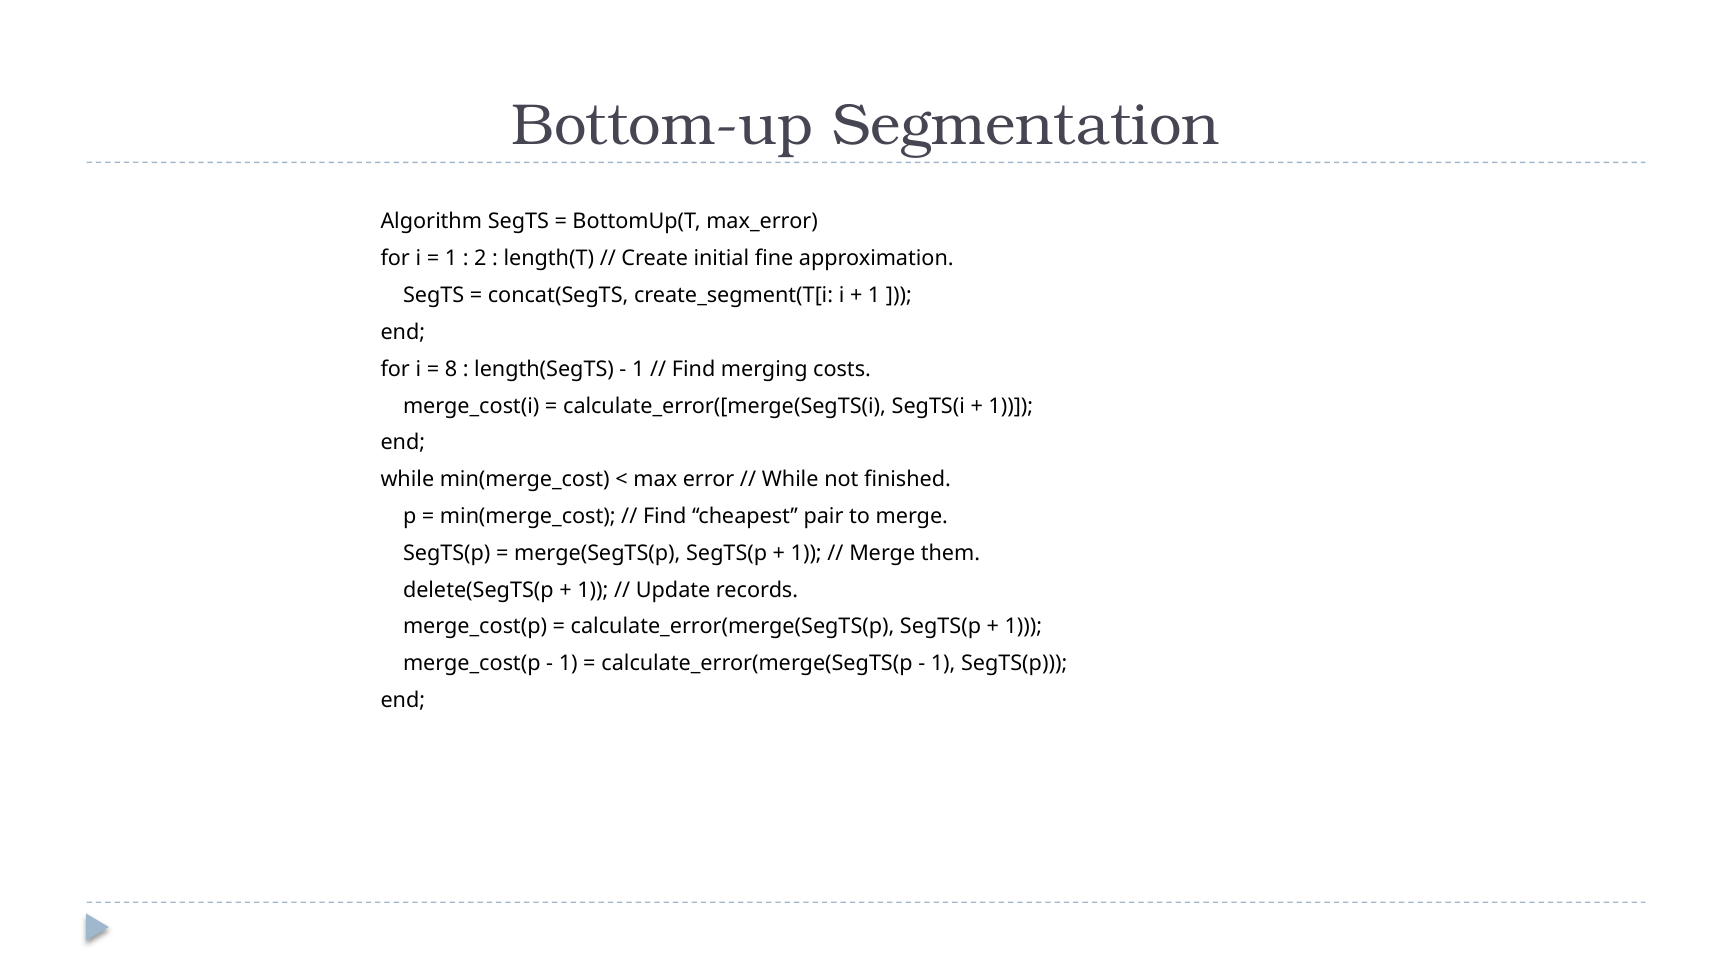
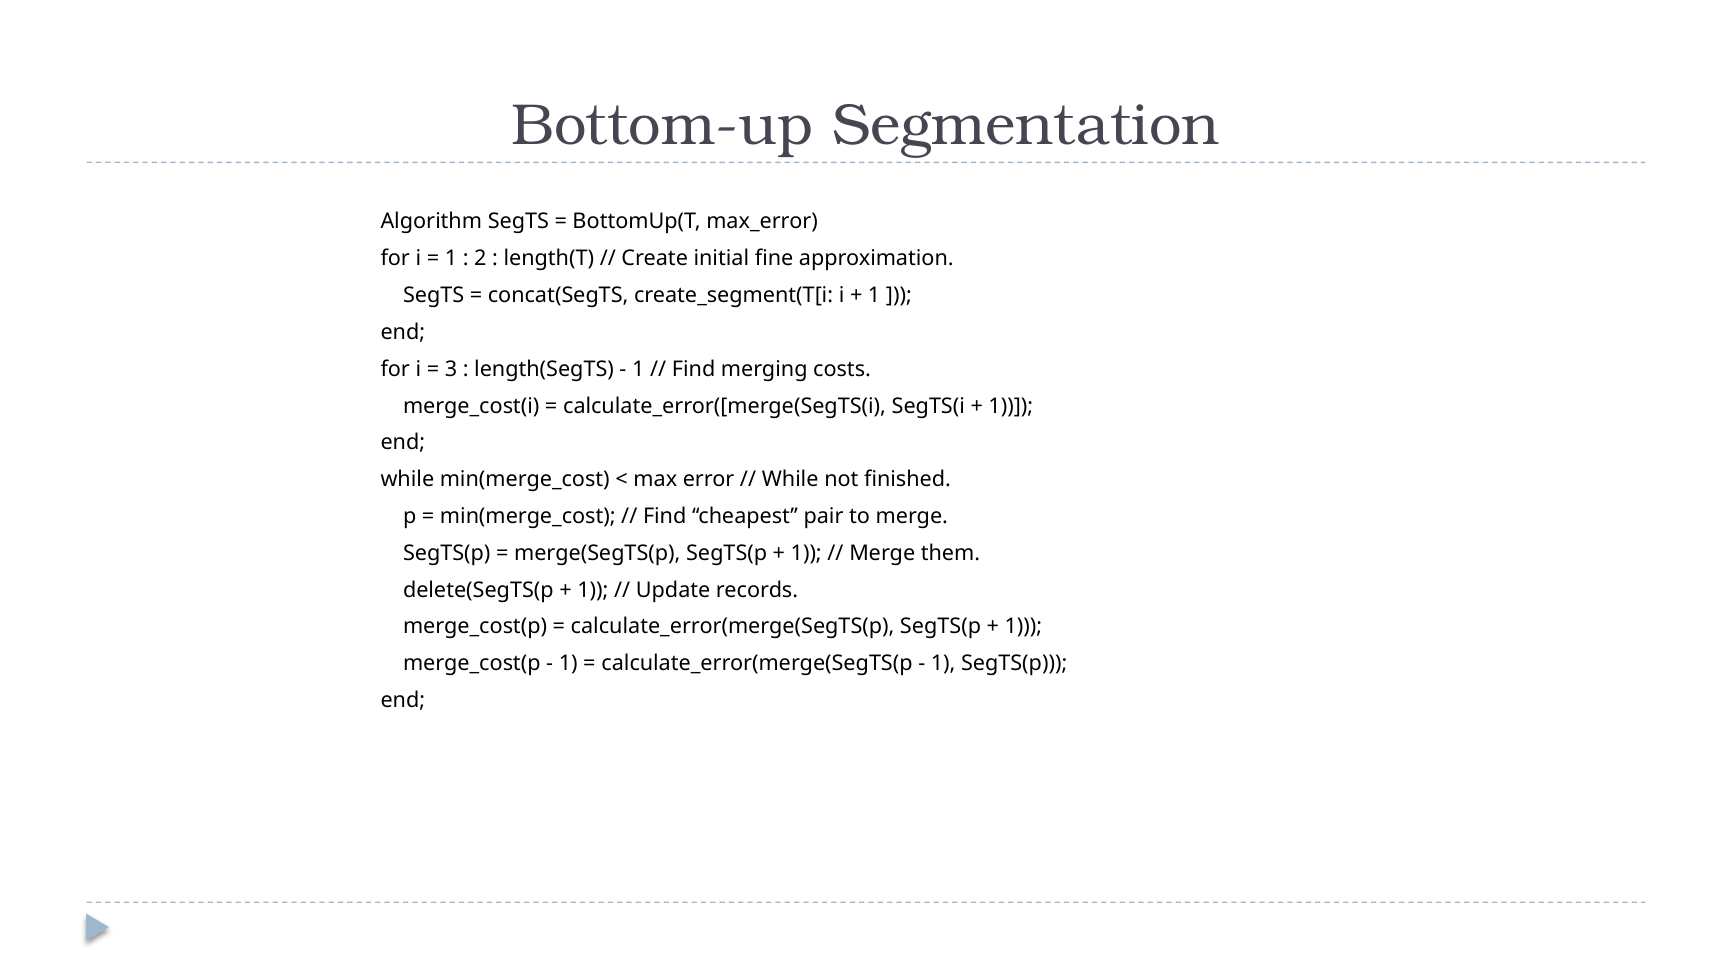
8: 8 -> 3 (451, 369)
